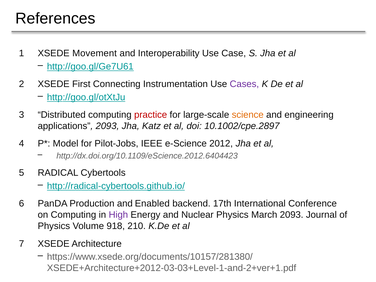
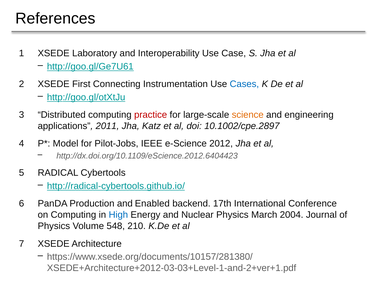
Movement: Movement -> Laboratory (95, 53)
Cases colour: purple -> blue (244, 84)
applications 2093: 2093 -> 2011 (107, 126)
High colour: purple -> blue (118, 215)
March 2093: 2093 -> 2004 (292, 215)
918: 918 -> 548 (116, 226)
